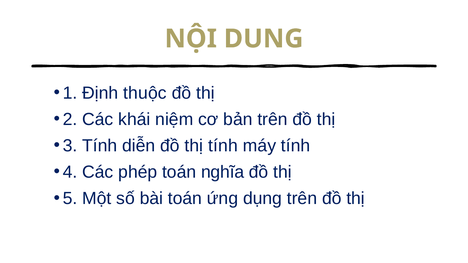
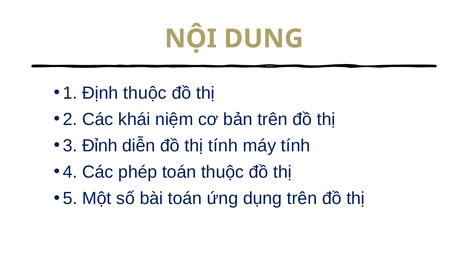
Tính: Tính -> Đỉnh (100, 146)
toán nghĩa: nghĩa -> thuộc (223, 172)
